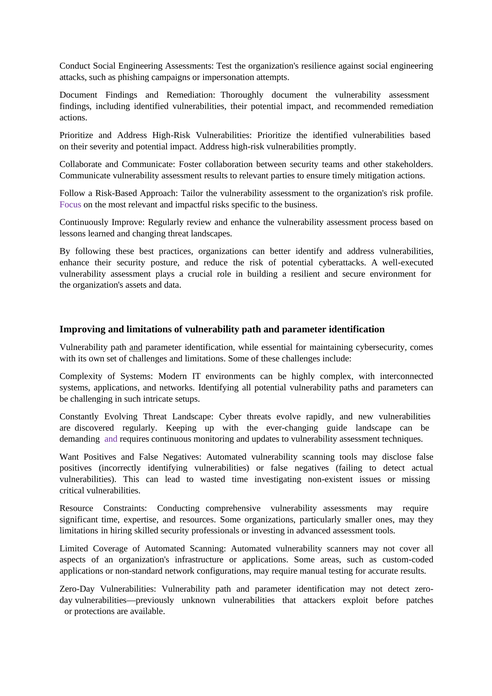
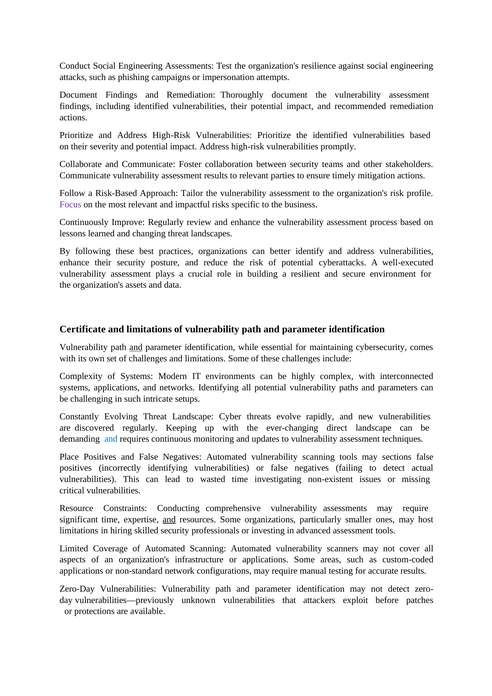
Improving: Improving -> Certificate (83, 329)
guide: guide -> direct (337, 428)
and colour: purple -> blue (111, 439)
Want: Want -> Place (69, 457)
disclose: disclose -> sections (397, 457)
and underline: none -> present (169, 520)
they: they -> host (426, 520)
